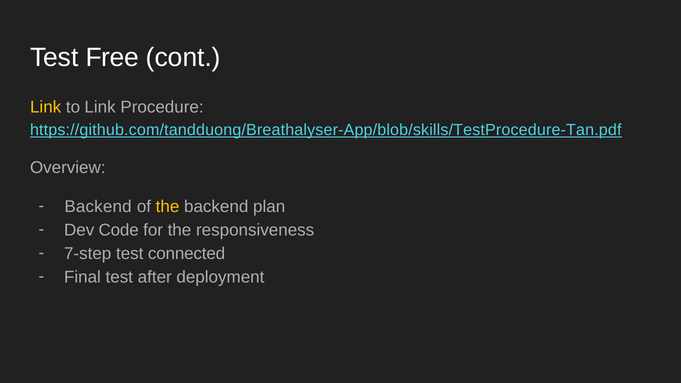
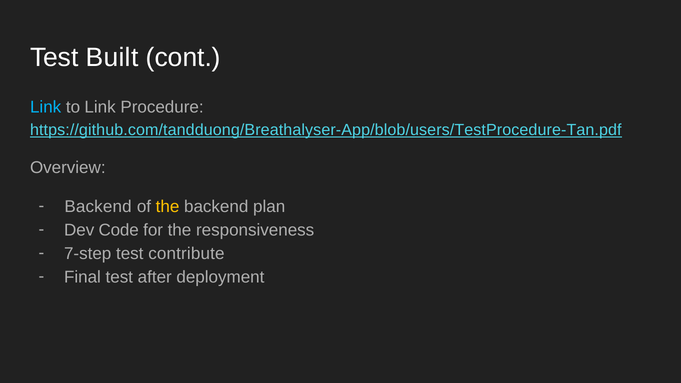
Free: Free -> Built (112, 58)
Link colour: yellow -> light blue (46, 107)
https://github.com/tandduong/Breathalyser-App/blob/skills/TestProcedure-Tan.pdf: https://github.com/tandduong/Breathalyser-App/blob/skills/TestProcedure-Tan.pdf -> https://github.com/tandduong/Breathalyser-App/blob/users/TestProcedure-Tan.pdf (326, 130)
connected: connected -> contribute (186, 253)
